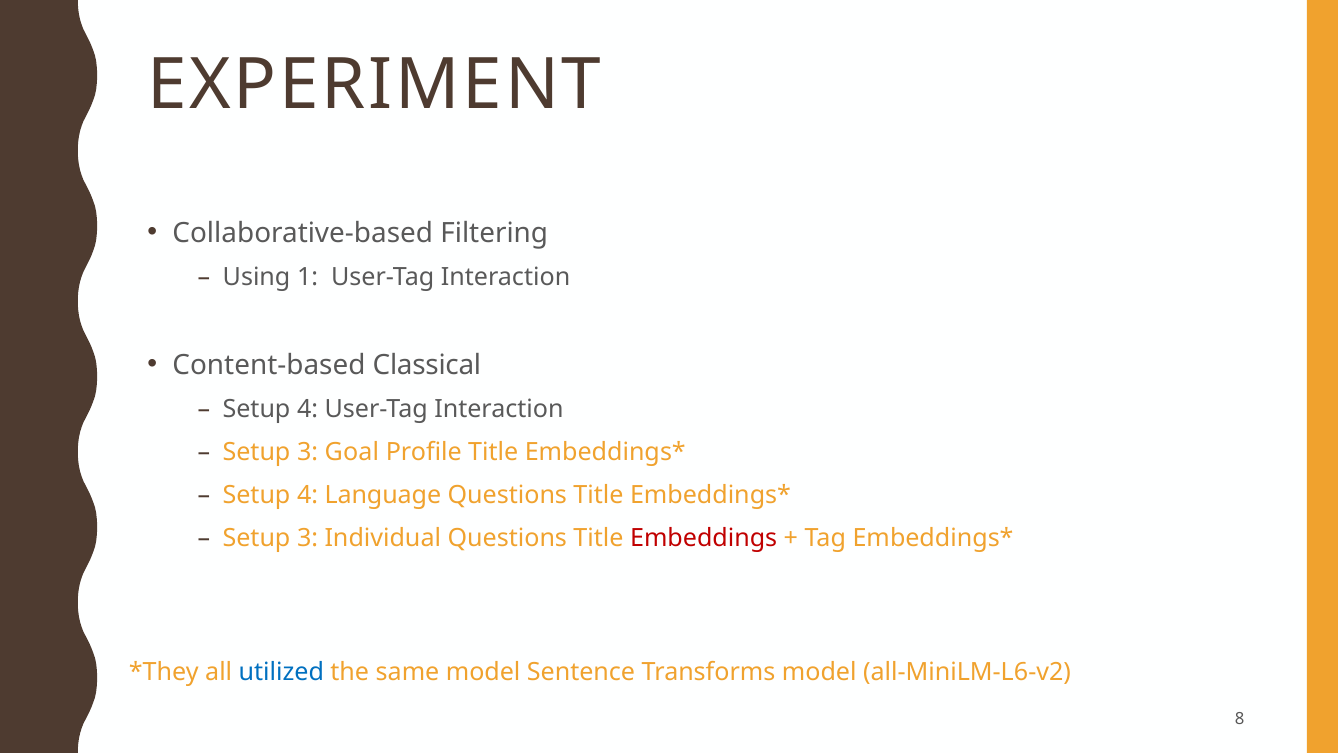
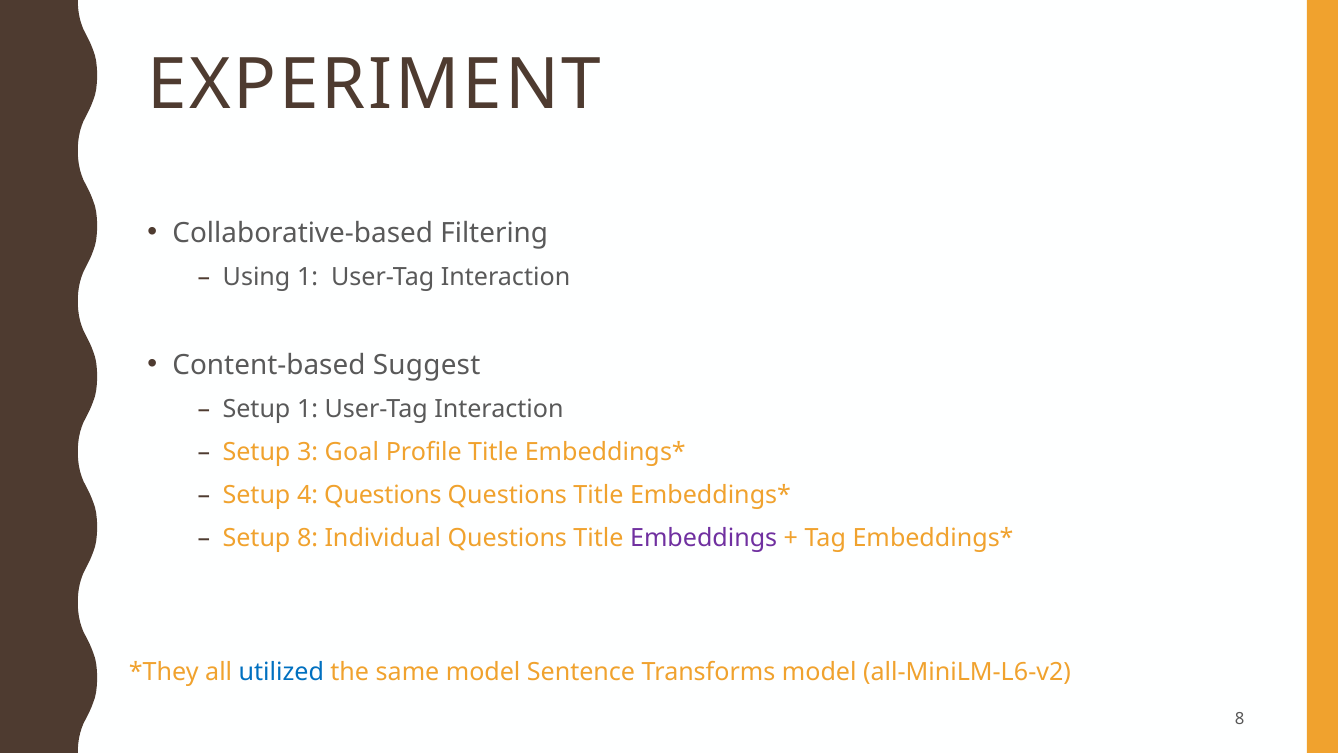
Classical: Classical -> Suggest (427, 365)
4: 4 -> 1 (308, 409)
4 Language: Language -> Questions (383, 495)
3: 3 -> 8 (308, 538)
Embeddings colour: red -> purple (704, 538)
